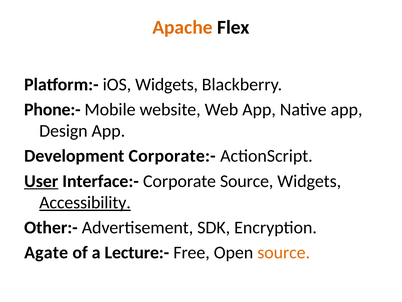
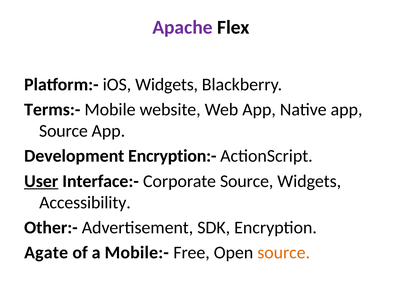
Apache colour: orange -> purple (183, 27)
Phone:-: Phone:- -> Terms:- (52, 109)
Design: Design -> Source (63, 131)
Corporate:-: Corporate:- -> Encryption:- (172, 156)
Accessibility underline: present -> none (85, 202)
Lecture:-: Lecture:- -> Mobile:- (137, 252)
